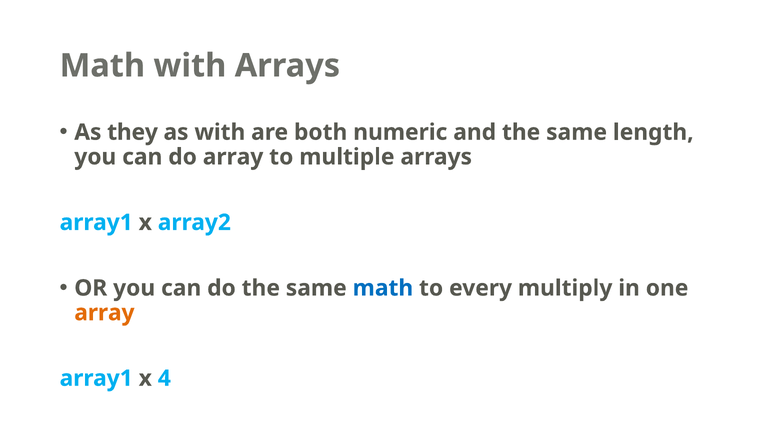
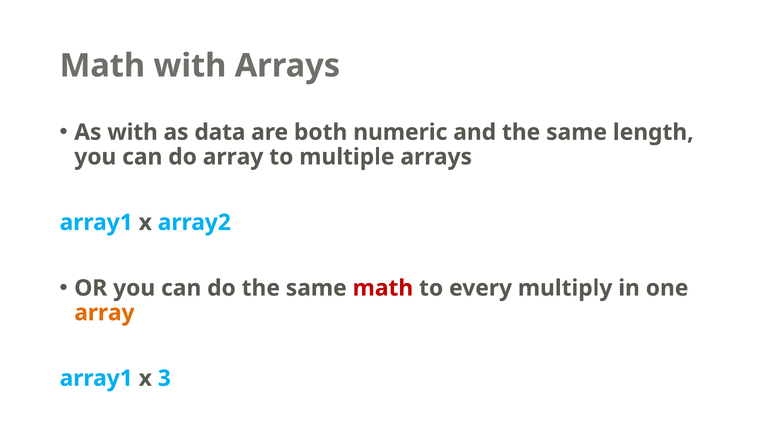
As they: they -> with (133, 132)
as with: with -> data (220, 132)
math colour: blue -> red (383, 288)
4: 4 -> 3 (164, 378)
